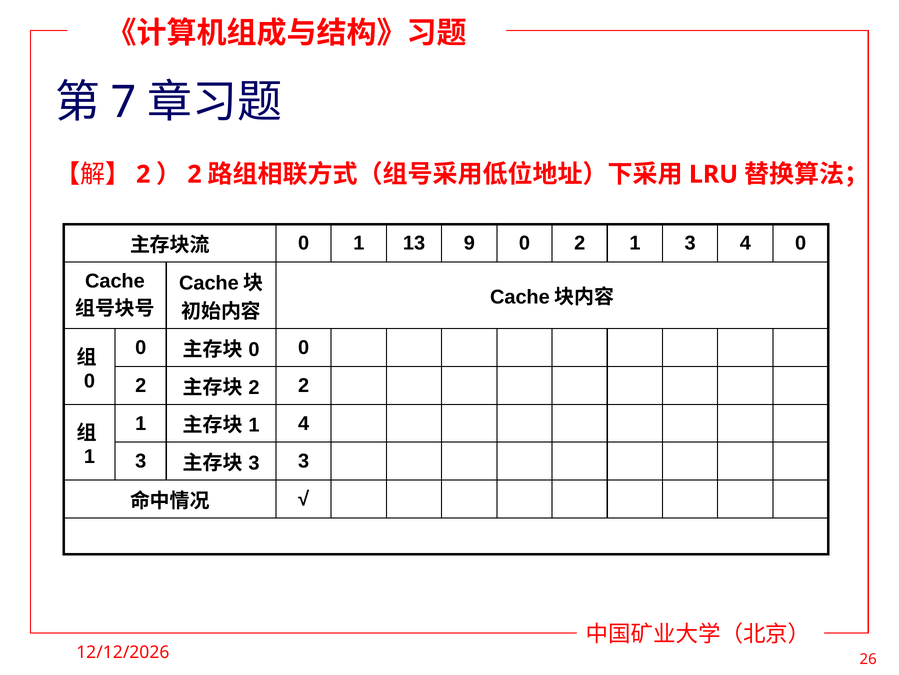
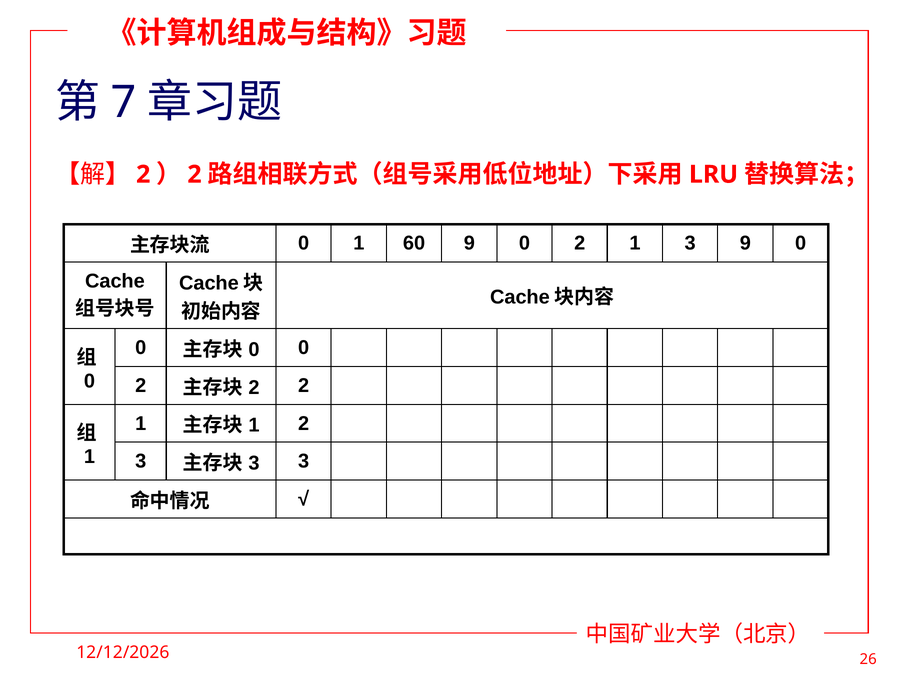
13: 13 -> 60 (414, 243)
3 4: 4 -> 9 (745, 243)
1 4: 4 -> 2 (304, 423)
